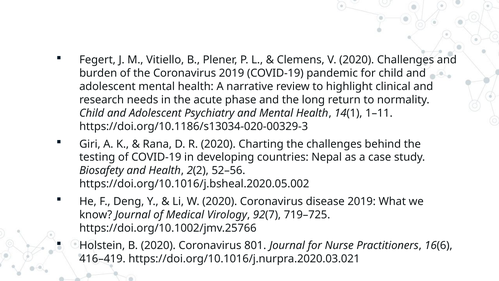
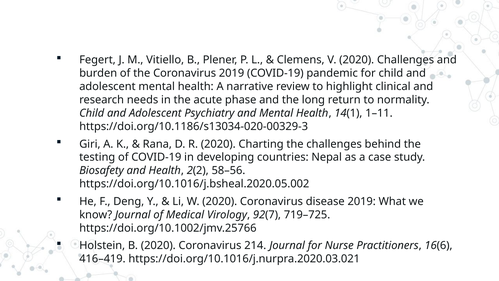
52–56: 52–56 -> 58–56 (228, 170)
801: 801 -> 214 (255, 245)
